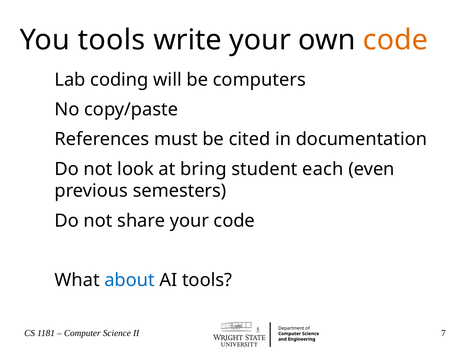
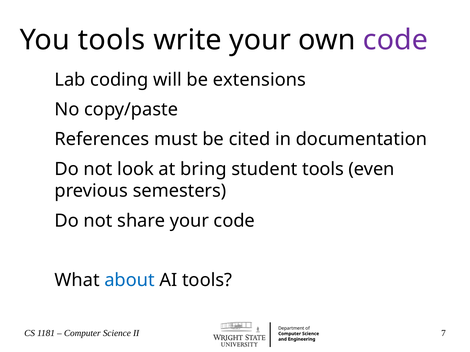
code colour: orange -> purple (396, 40)
computers: computers -> extensions (259, 80)
student each: each -> tools (323, 169)
